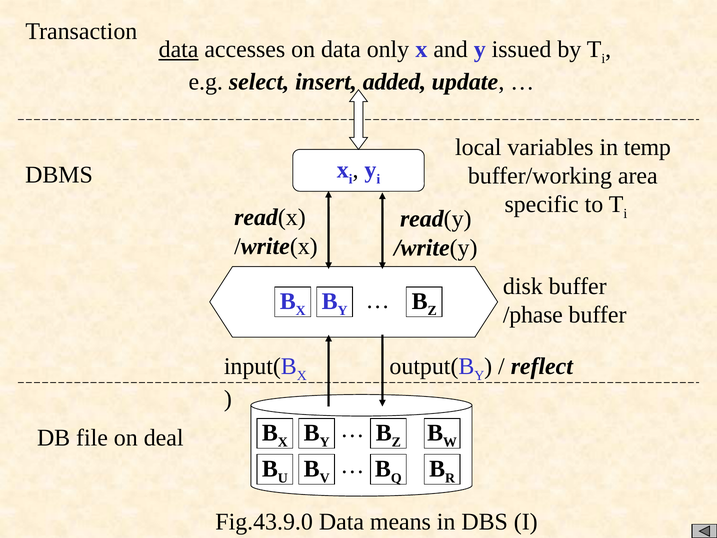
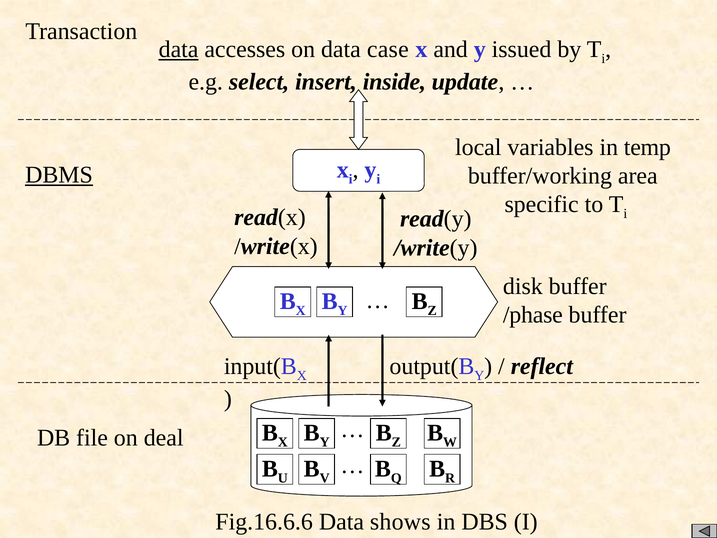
only: only -> case (388, 49)
added: added -> inside (394, 82)
DBMS underline: none -> present (59, 175)
Fig.43.9.0: Fig.43.9.0 -> Fig.16.6.6 (264, 521)
means: means -> shows (400, 521)
